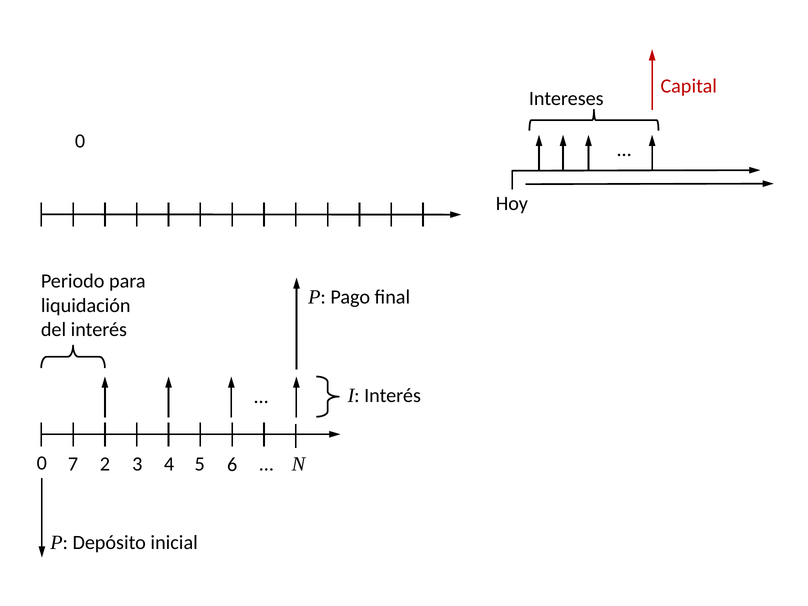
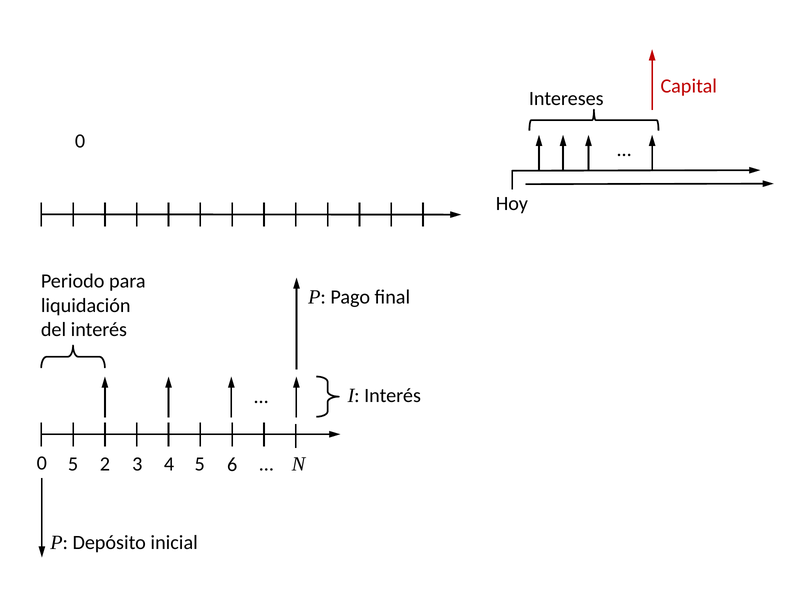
0 7: 7 -> 5 (73, 464)
